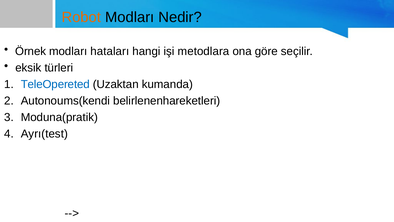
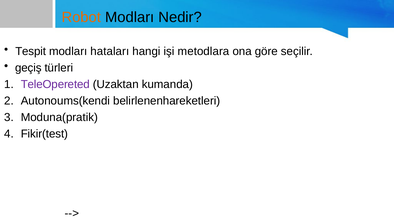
Örnek: Örnek -> Tespit (31, 51)
eksik: eksik -> geçiş (28, 68)
TeleOpereted colour: blue -> purple (55, 84)
Ayrı(test: Ayrı(test -> Fikir(test (44, 133)
